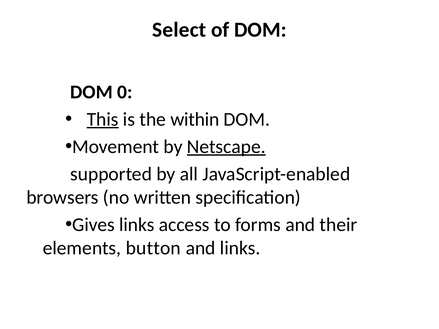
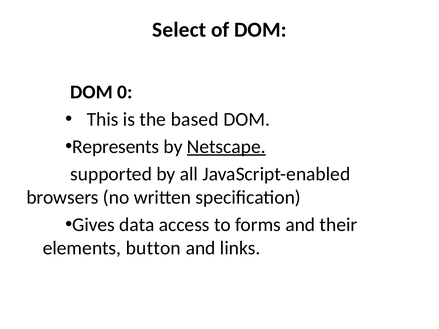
This underline: present -> none (103, 119)
within: within -> based (195, 119)
Movement: Movement -> Represents (116, 147)
Gives links: links -> data (137, 225)
